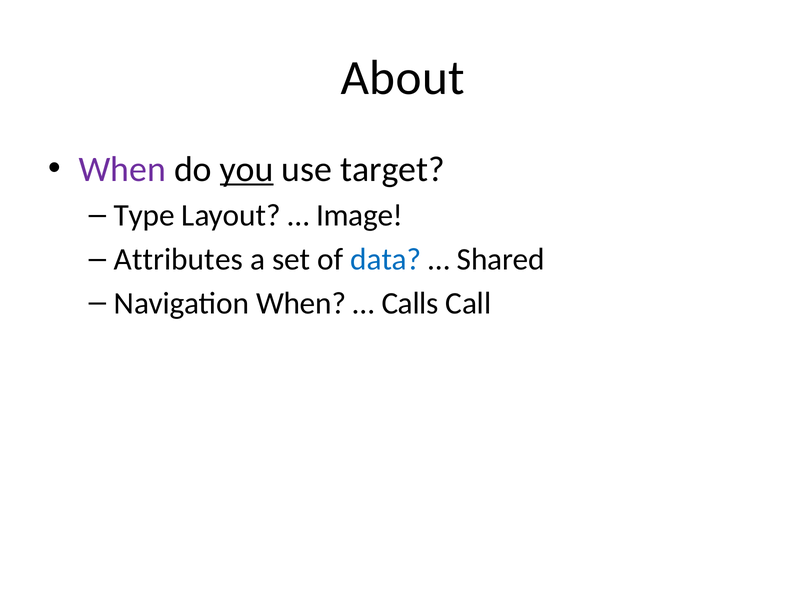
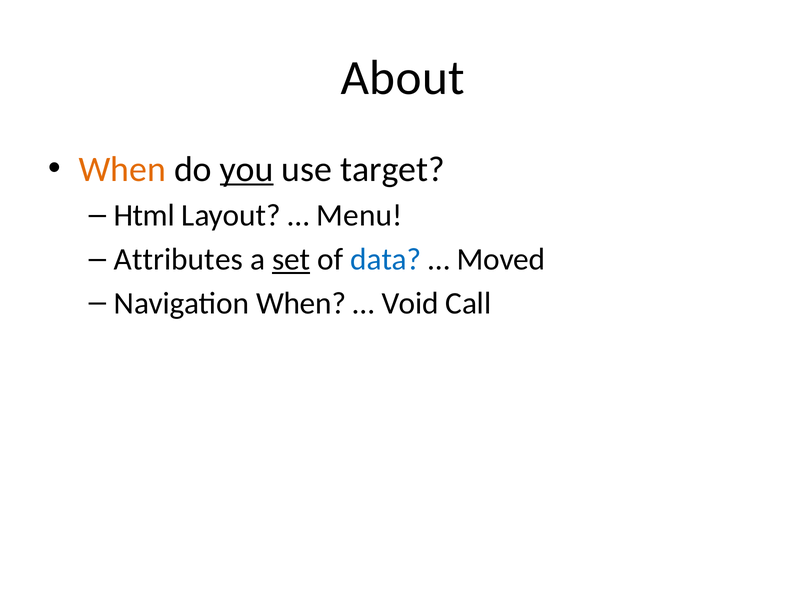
When colour: purple -> orange (122, 169)
Type: Type -> Html (144, 215)
Image: Image -> Menu (359, 215)
set underline: none -> present (291, 259)
Shared: Shared -> Moved (501, 259)
Calls: Calls -> Void (410, 303)
